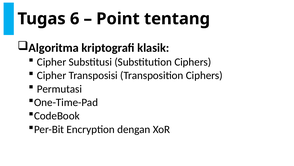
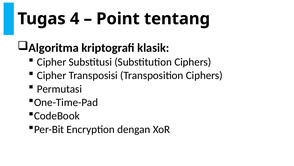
6: 6 -> 4 (75, 19)
